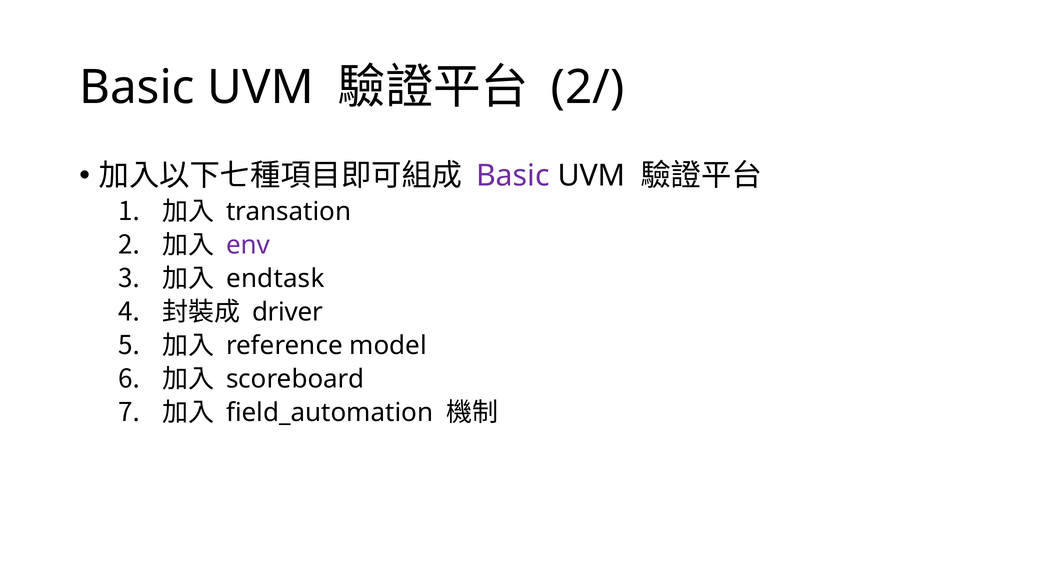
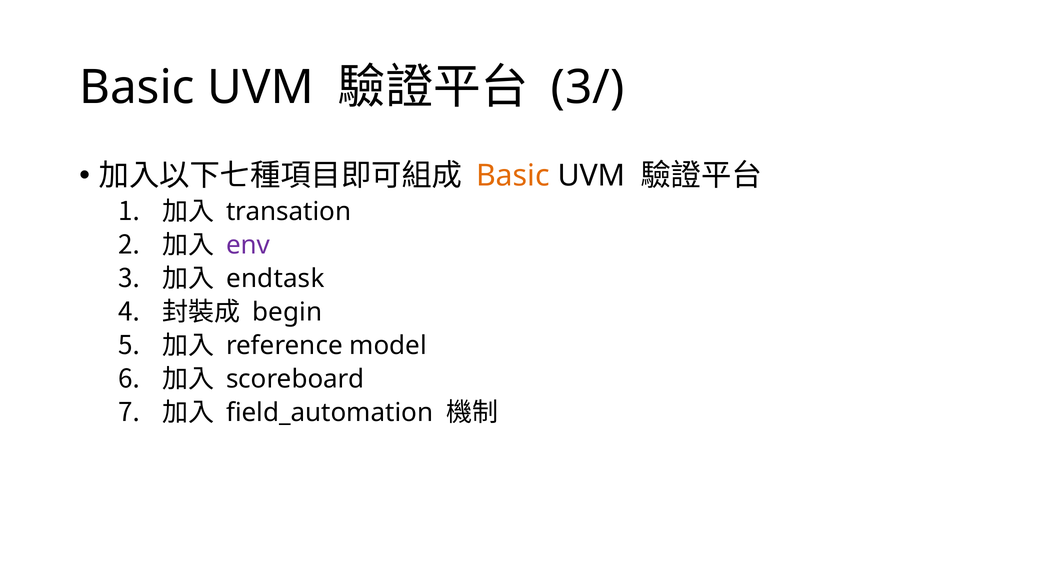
2/: 2/ -> 3/ (588, 87)
Basic colour: purple -> orange (513, 176)
driver: driver -> begin (287, 312)
